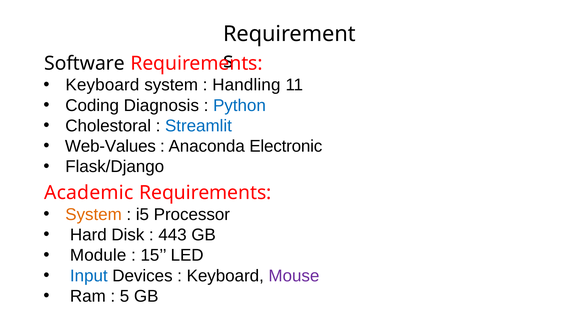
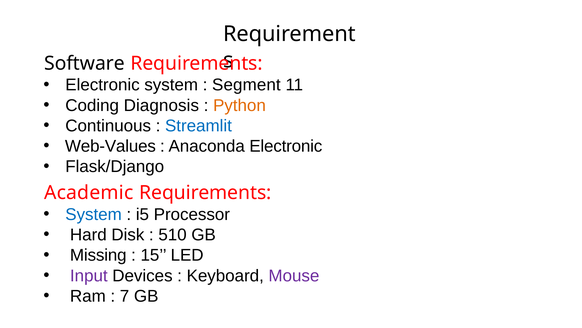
Keyboard: Keyboard -> Electronic (103, 85)
Handling: Handling -> Segment (246, 85)
Python colour: blue -> orange (239, 105)
Cholestoral: Cholestoral -> Continuous (108, 126)
System colour: orange -> blue (94, 214)
443: 443 -> 510 (173, 235)
Module: Module -> Missing (98, 255)
Input colour: blue -> purple (89, 275)
5: 5 -> 7 (125, 296)
